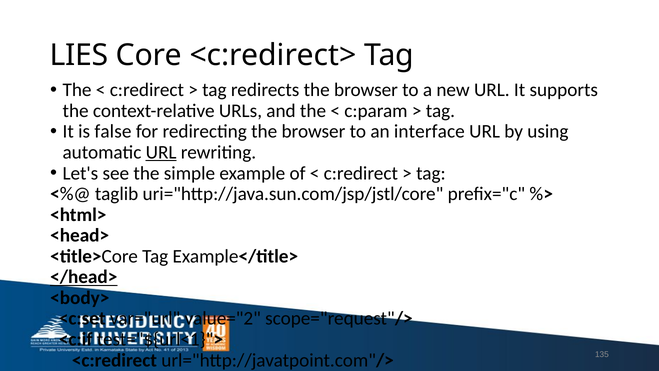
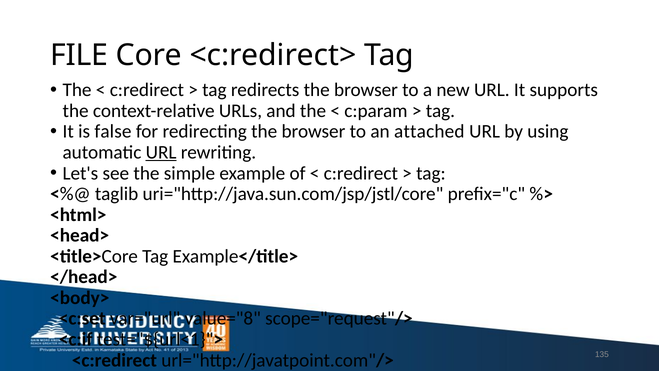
LIES: LIES -> FILE (79, 55)
interface: interface -> attached (429, 131)
</head> underline: present -> none (84, 277)
value="2: value="2 -> value="8 (223, 318)
